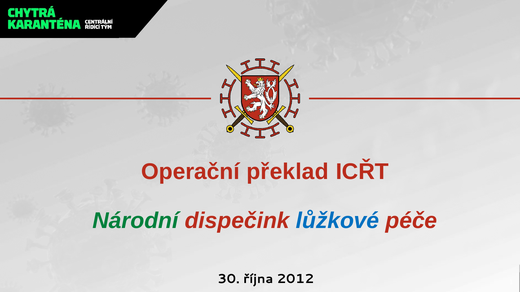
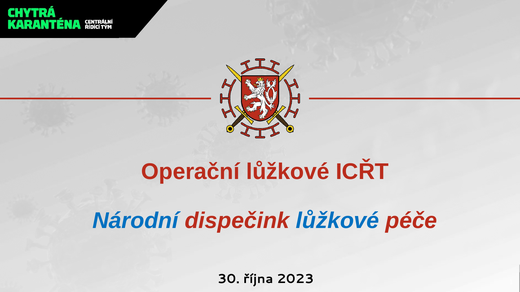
Operační překlad: překlad -> lůžkové (288, 172)
Národní colour: green -> blue (135, 221)
2012: 2012 -> 2023 (295, 279)
